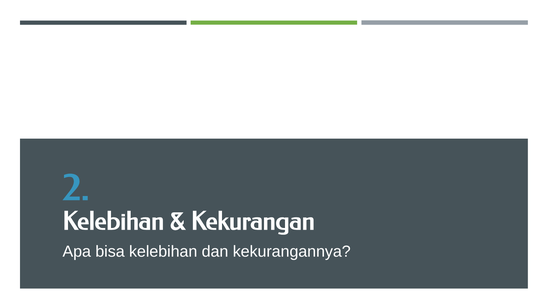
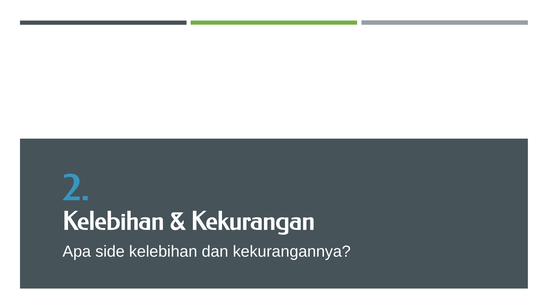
bisa: bisa -> side (110, 252)
